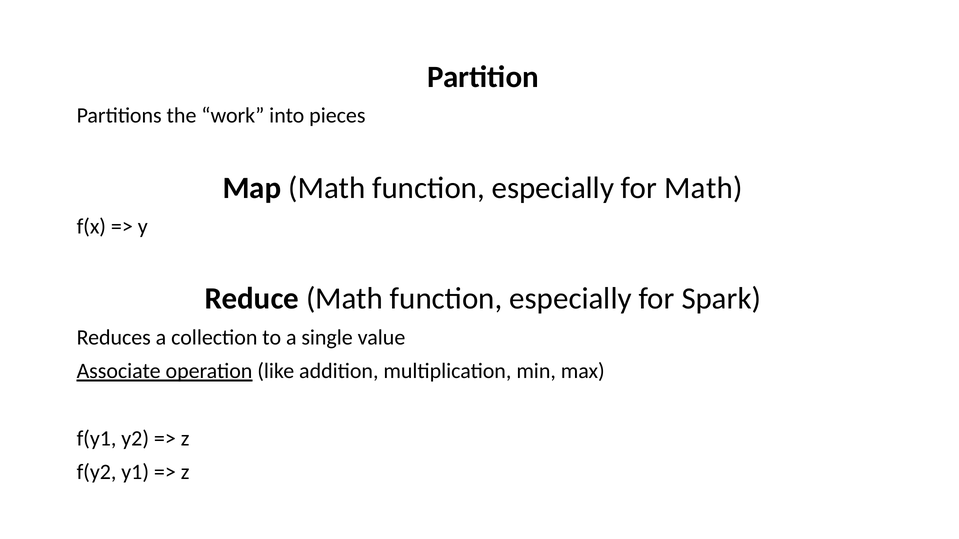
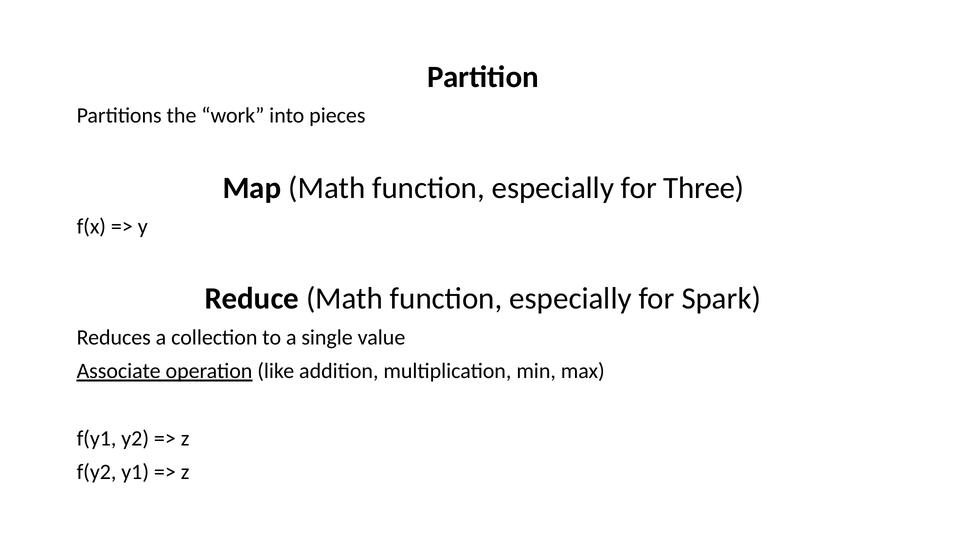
for Math: Math -> Three (704, 188)
